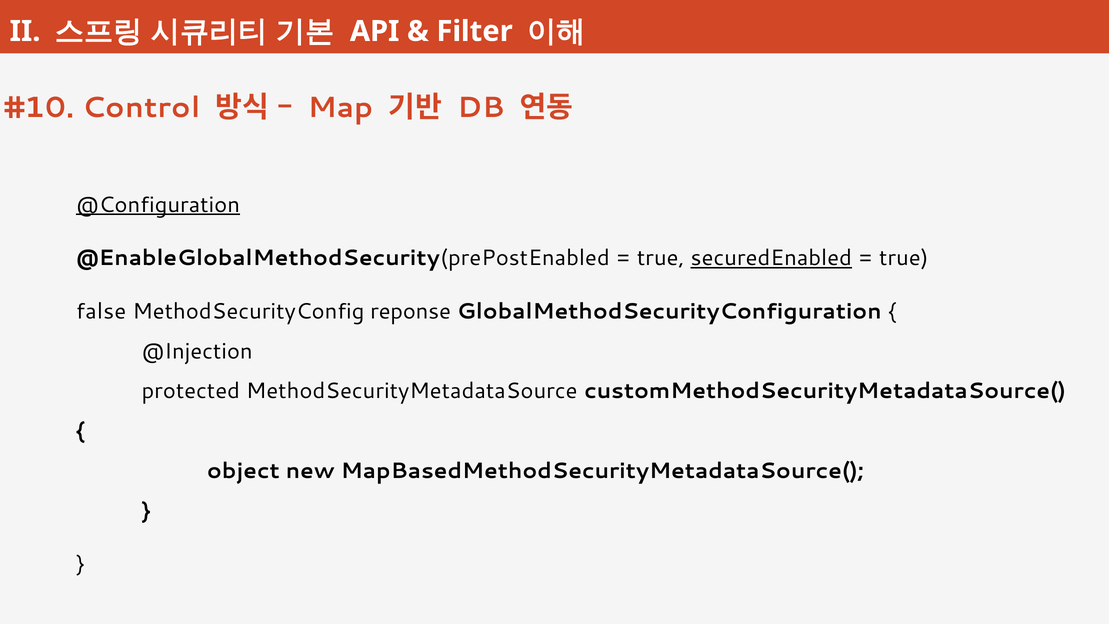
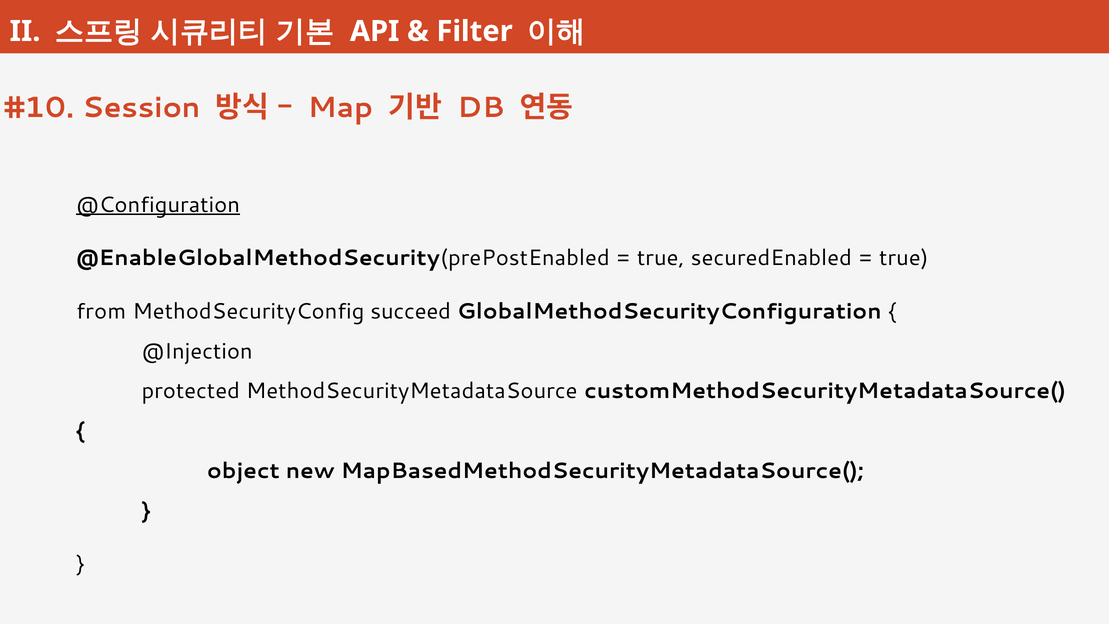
Control: Control -> Session (141, 107)
securedEnabled underline: present -> none (771, 258)
false: false -> from (101, 311)
reponse: reponse -> succeed (411, 311)
